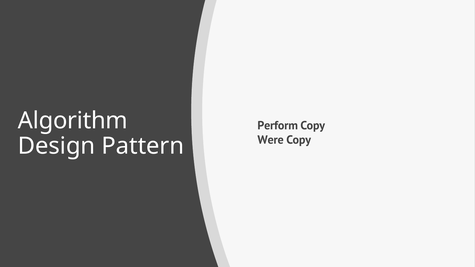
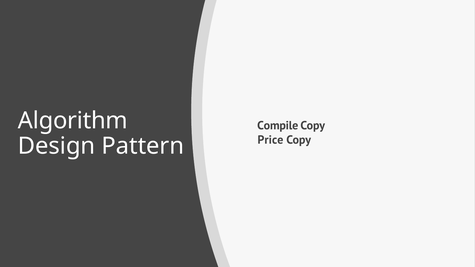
Perform: Perform -> Compile (278, 126)
Were: Were -> Price (270, 140)
